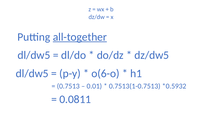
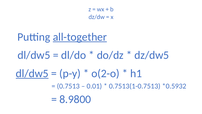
dl/dw5 underline: none -> present (32, 73)
o(6-o: o(6-o -> o(2-o (106, 73)
0.0811: 0.0811 -> 8.9800 (75, 99)
